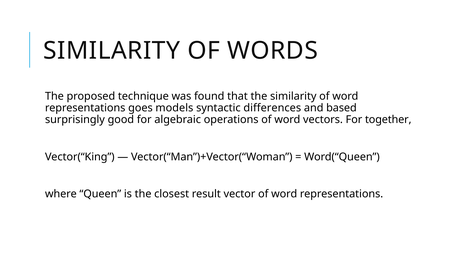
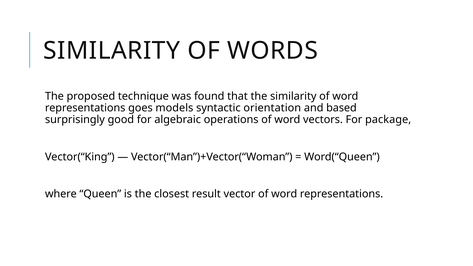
differences: differences -> orientation (272, 108)
together: together -> package (388, 120)
